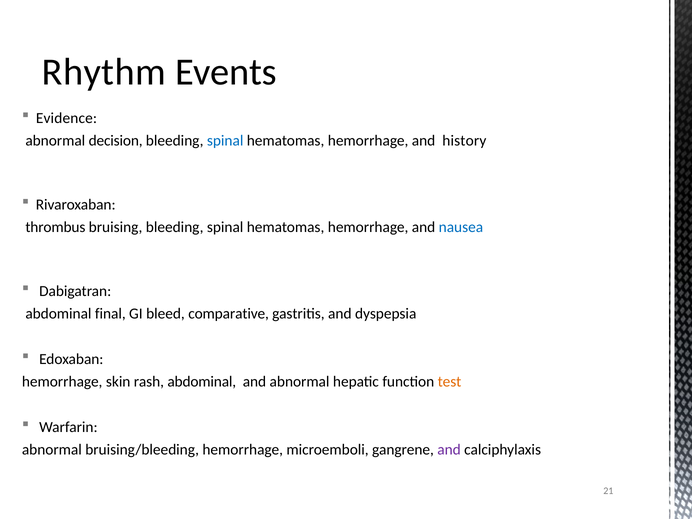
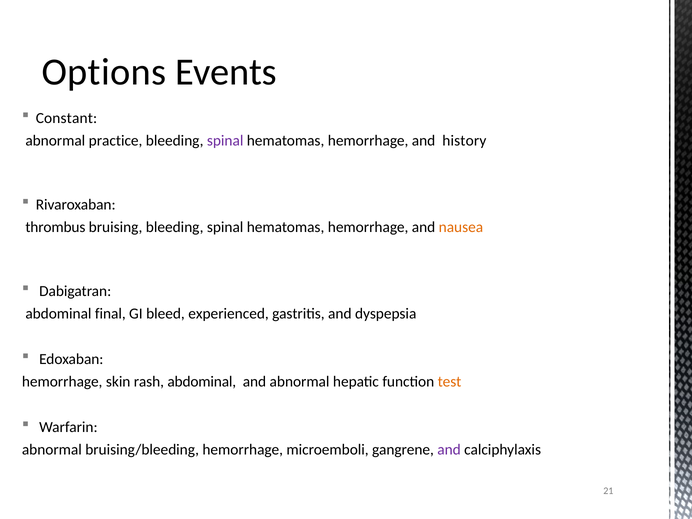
Rhythm: Rhythm -> Options (104, 72)
Evidence: Evidence -> Constant (66, 118)
decision: decision -> practice (116, 141)
spinal colour: blue -> purple (225, 141)
nausea colour: blue -> orange (461, 227)
comparative: comparative -> experienced (229, 314)
